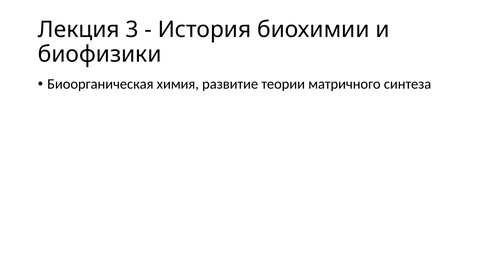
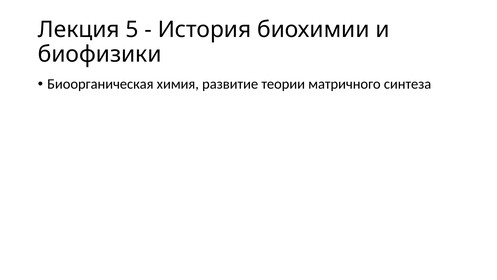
3: 3 -> 5 (132, 29)
